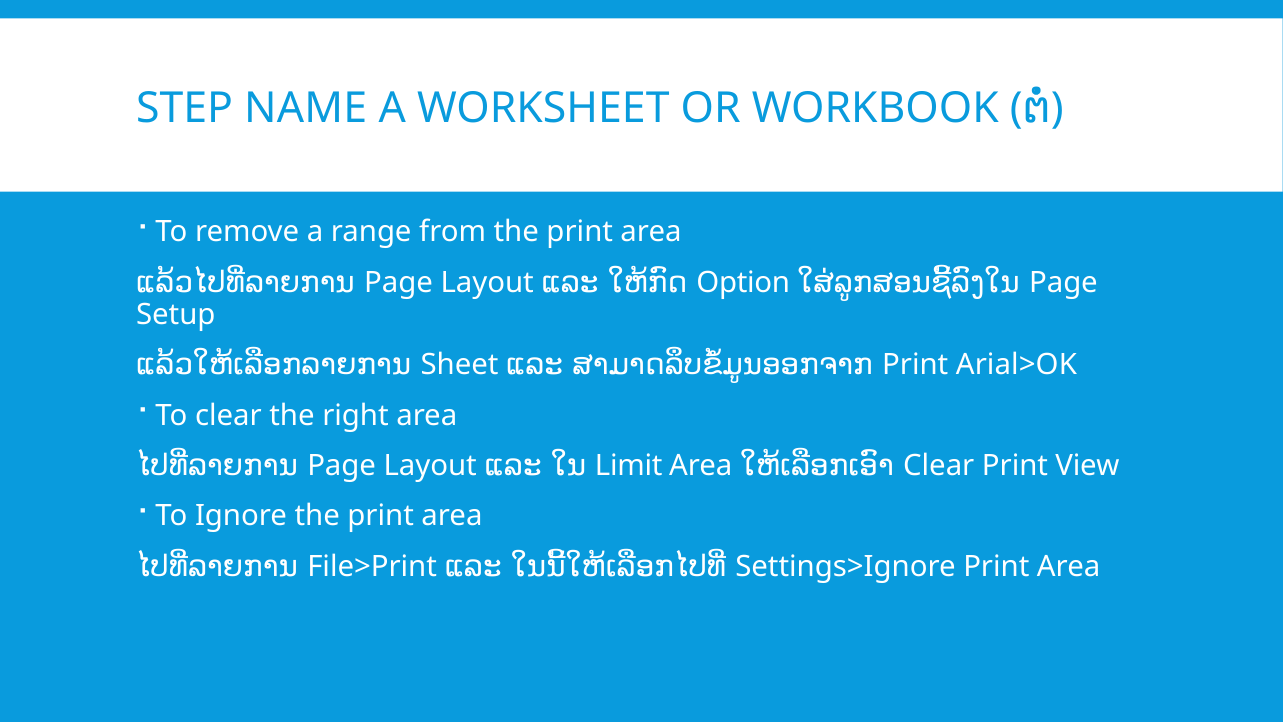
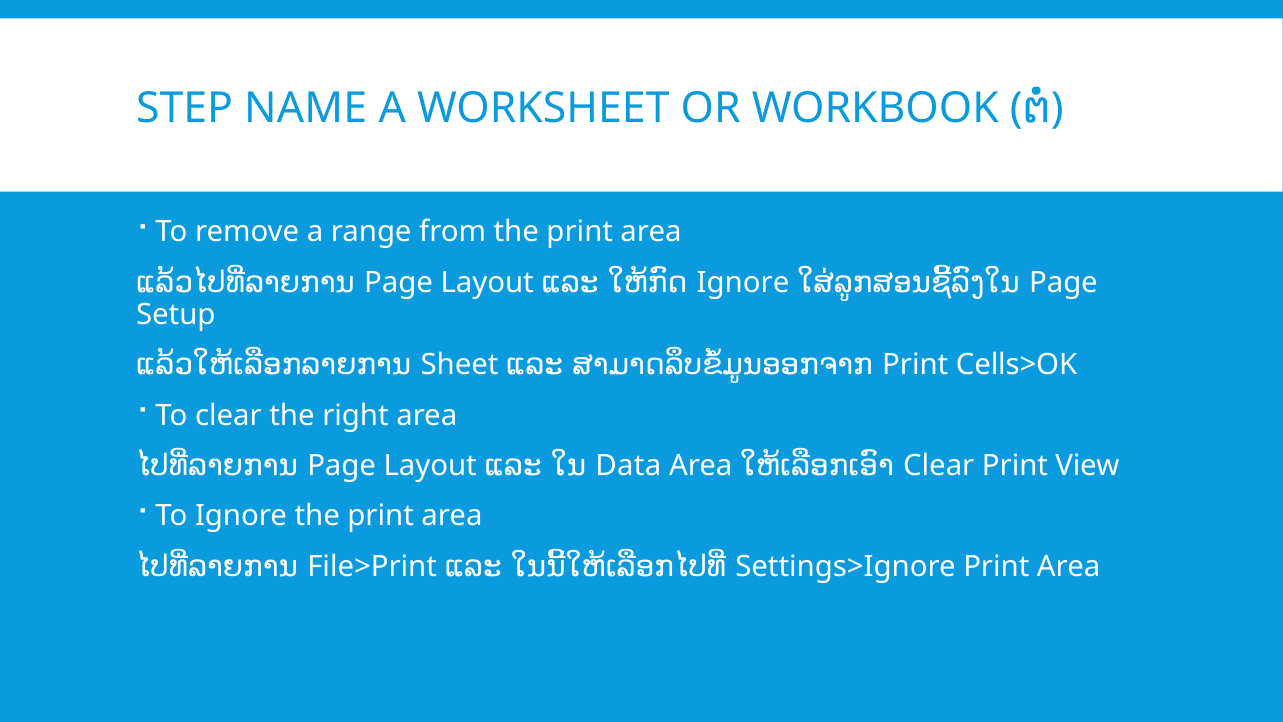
Option: Option -> Ignore (743, 283)
Arial>OK: Arial>OK -> Cells>OK (1017, 365)
Limit: Limit -> Data (628, 466)
